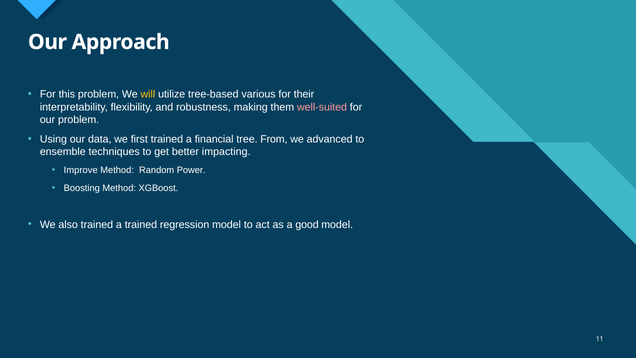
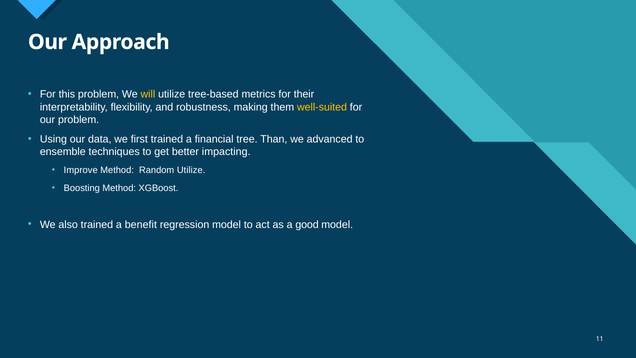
various: various -> metrics (259, 94)
well-suited colour: pink -> yellow (322, 107)
From: From -> Than (274, 139)
Random Power: Power -> Utilize (191, 170)
a trained: trained -> benefit (141, 224)
